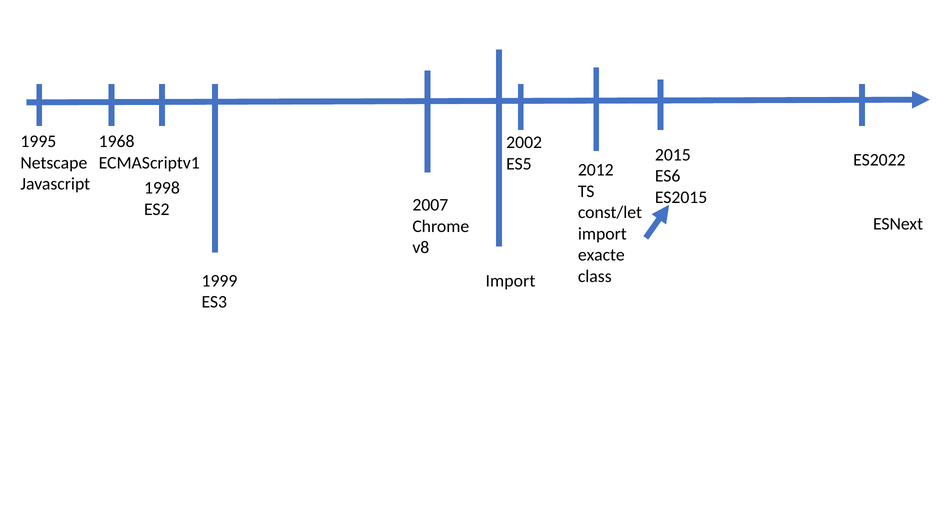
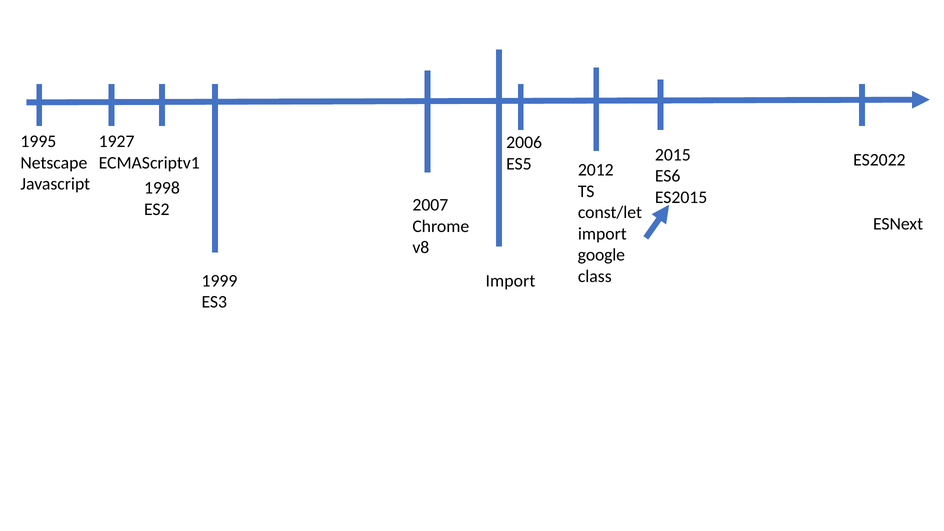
1968: 1968 -> 1927 (117, 141)
2002: 2002 -> 2006 (524, 143)
exacte: exacte -> google (601, 255)
